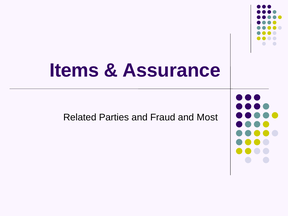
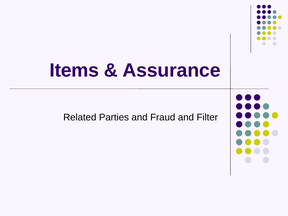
Most: Most -> Filter (207, 117)
